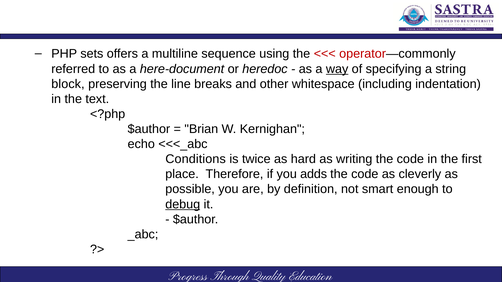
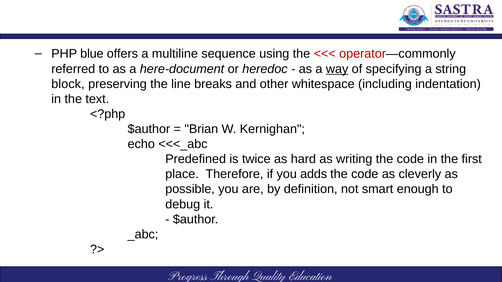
sets: sets -> blue (92, 54)
Conditions: Conditions -> Predefined (196, 159)
debug underline: present -> none (183, 205)
